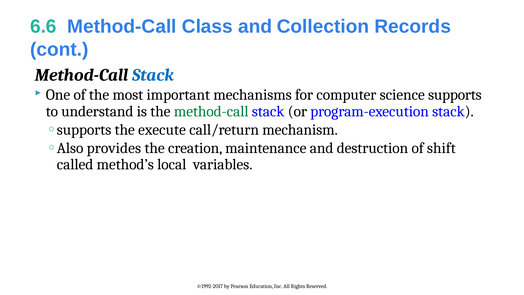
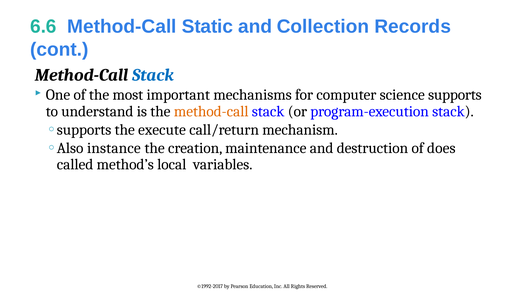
Class: Class -> Static (207, 27)
method-call colour: green -> orange (211, 111)
provides: provides -> instance (114, 148)
shift: shift -> does (441, 148)
